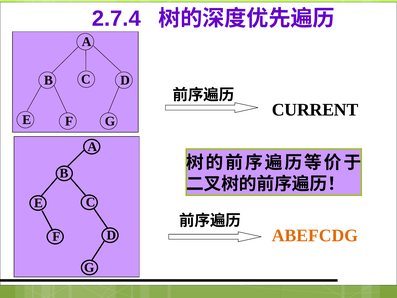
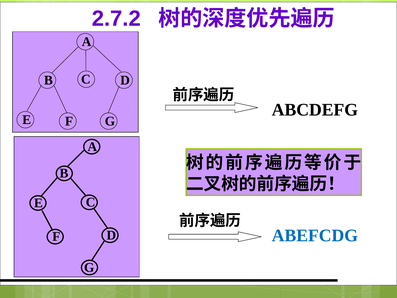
2.7.4: 2.7.4 -> 2.7.2 (116, 19)
CURRENT: CURRENT -> ABCDEFG (315, 110)
ABEFCDG colour: orange -> blue (315, 235)
